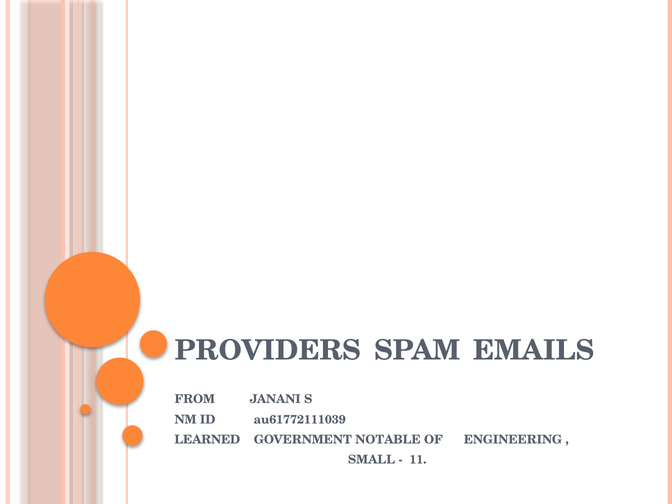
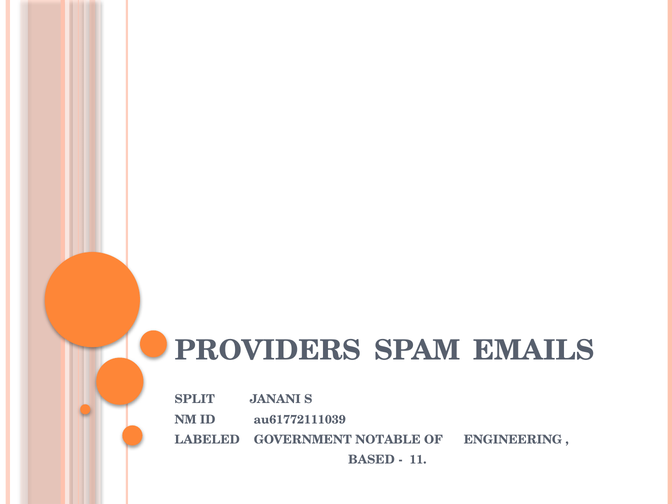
FROM: FROM -> SPLIT (195, 399)
LEARNED: LEARNED -> LABELED (207, 440)
SMALL: SMALL -> BASED (372, 460)
